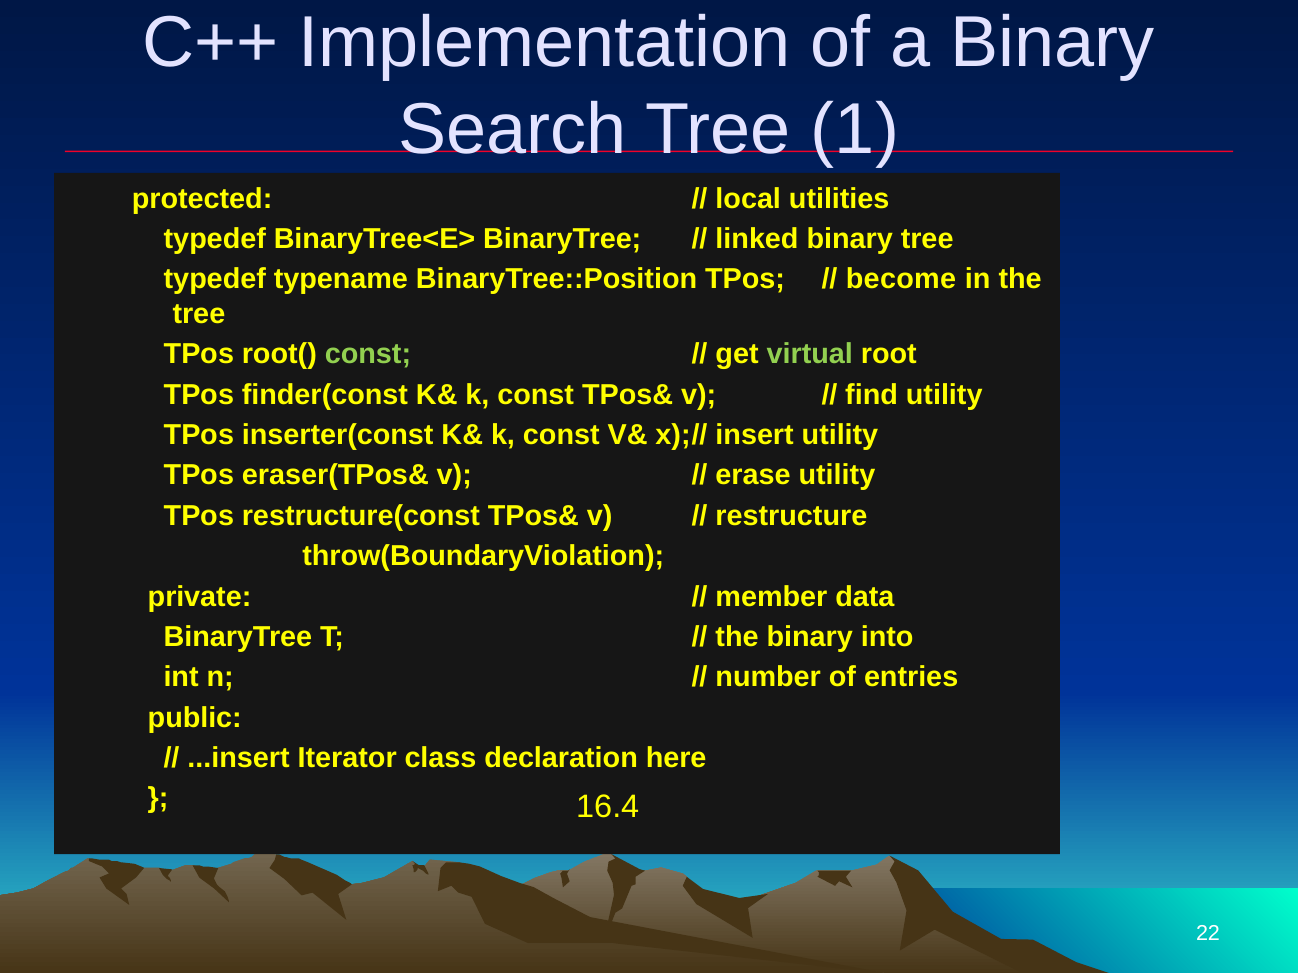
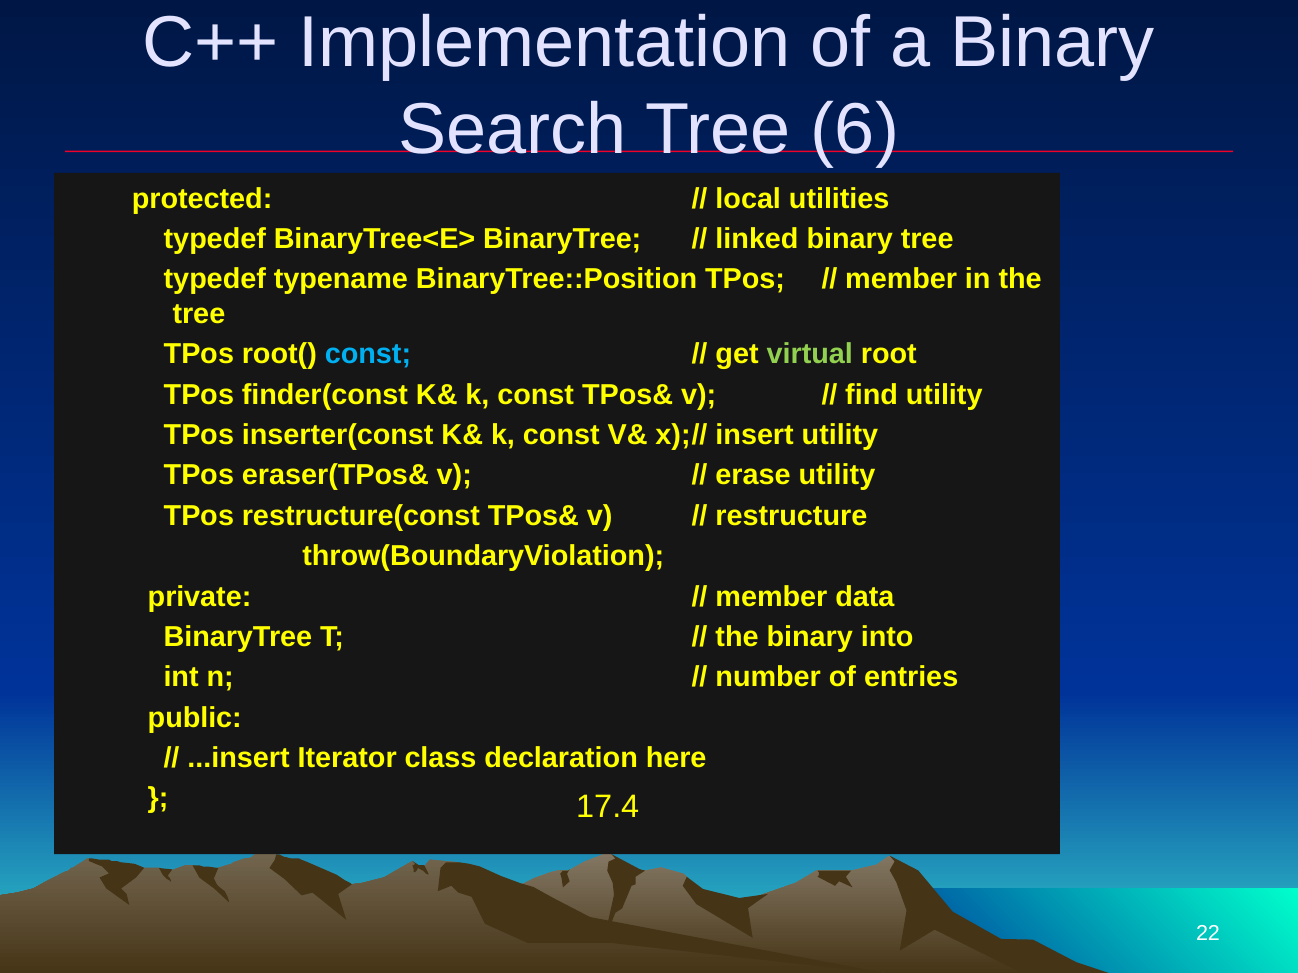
1: 1 -> 6 (855, 129)
become: become -> member (901, 280)
const colour: light green -> light blue (368, 355)
16.4: 16.4 -> 17.4 (608, 807)
